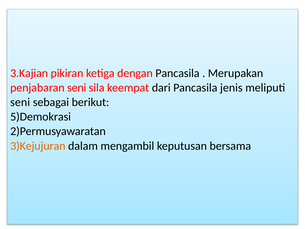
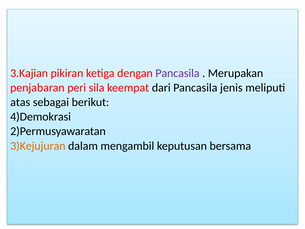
Pancasila colour: black -> purple (177, 73)
penjabaran seni: seni -> peri (77, 88)
seni: seni -> atas (20, 102)
5)Demokrasi: 5)Demokrasi -> 4)Demokrasi (41, 117)
